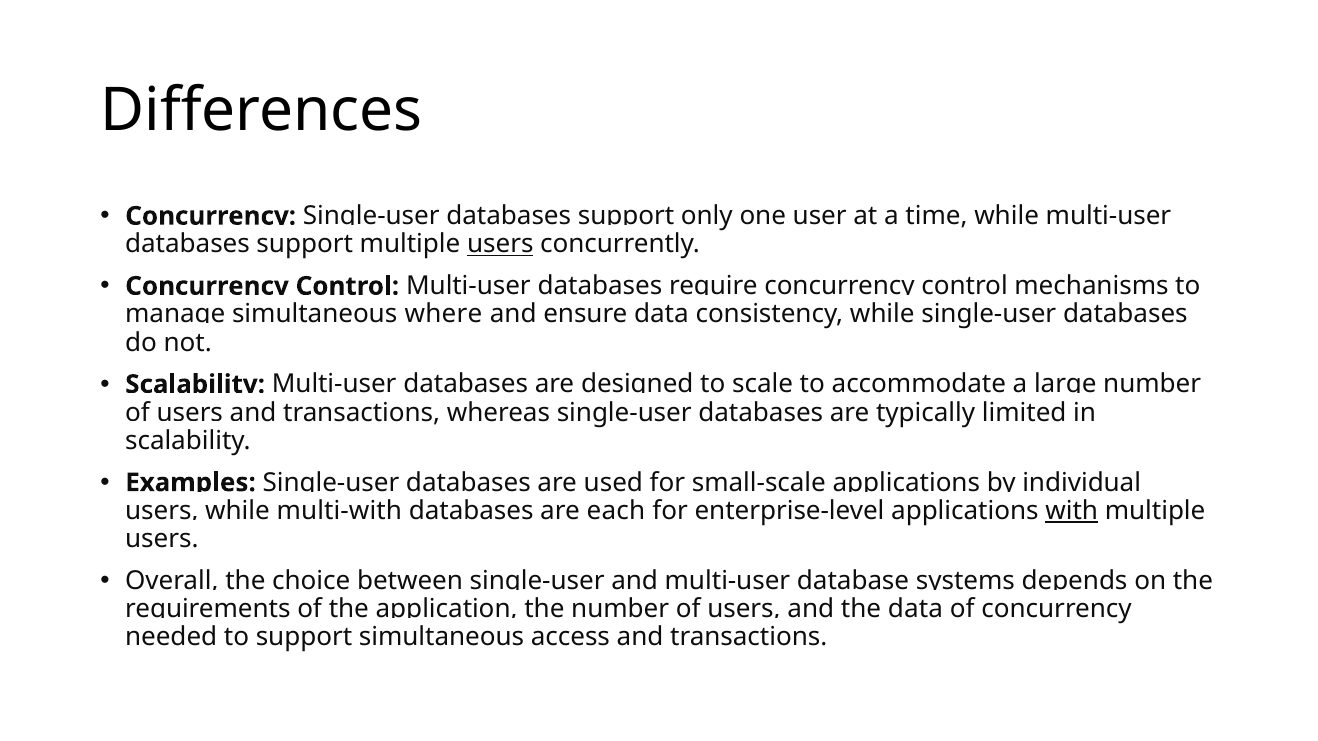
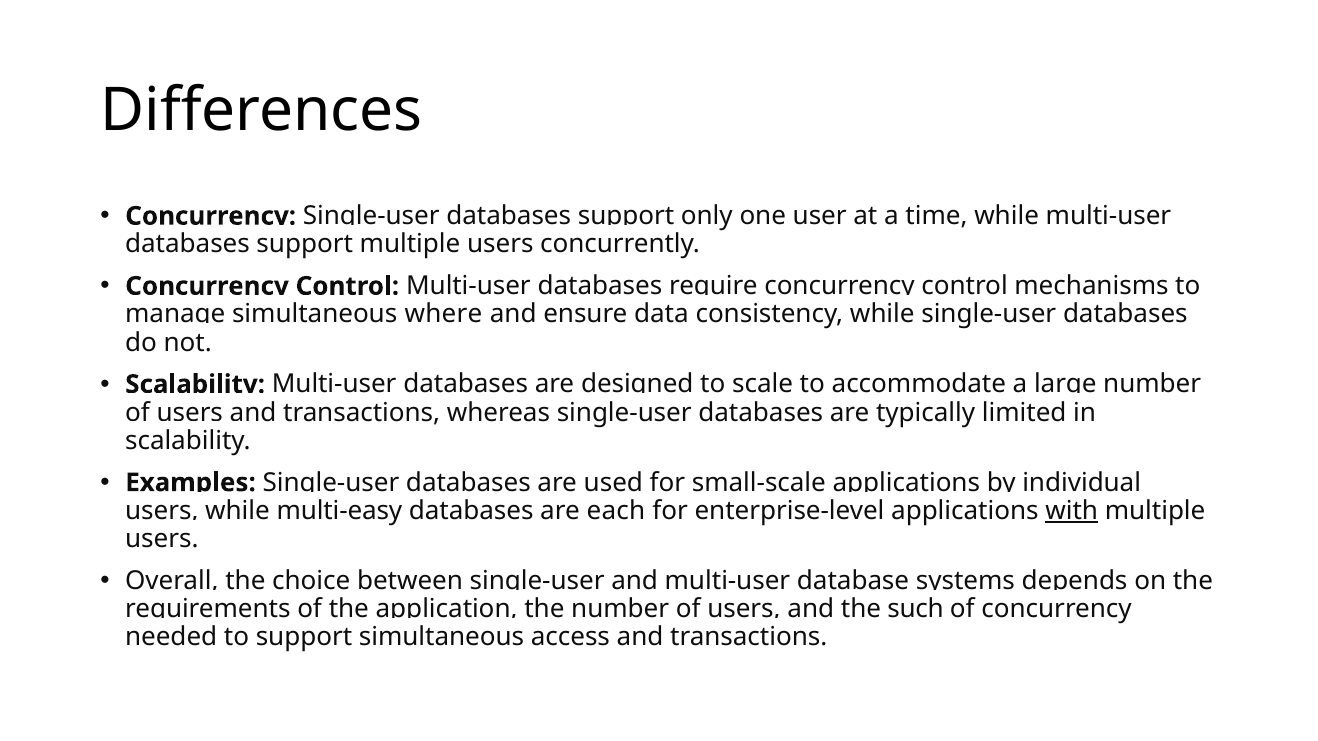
users underline: present -> none (500, 244)
multi-with: multi-with -> multi-easy (339, 511)
the data: data -> such (916, 609)
